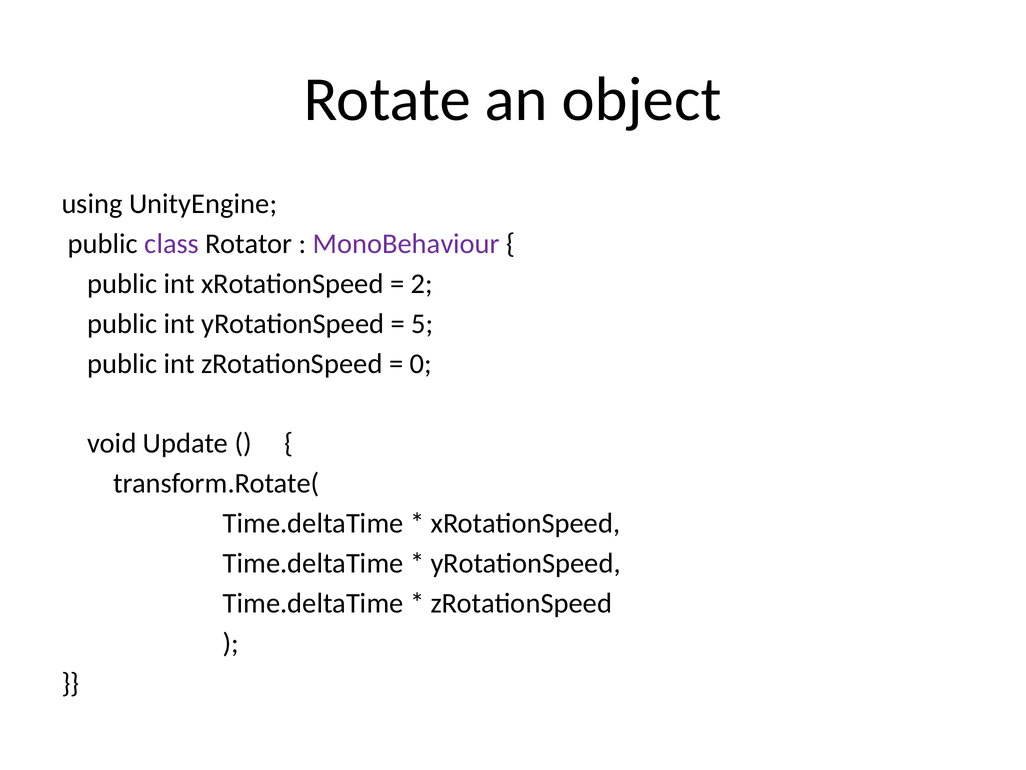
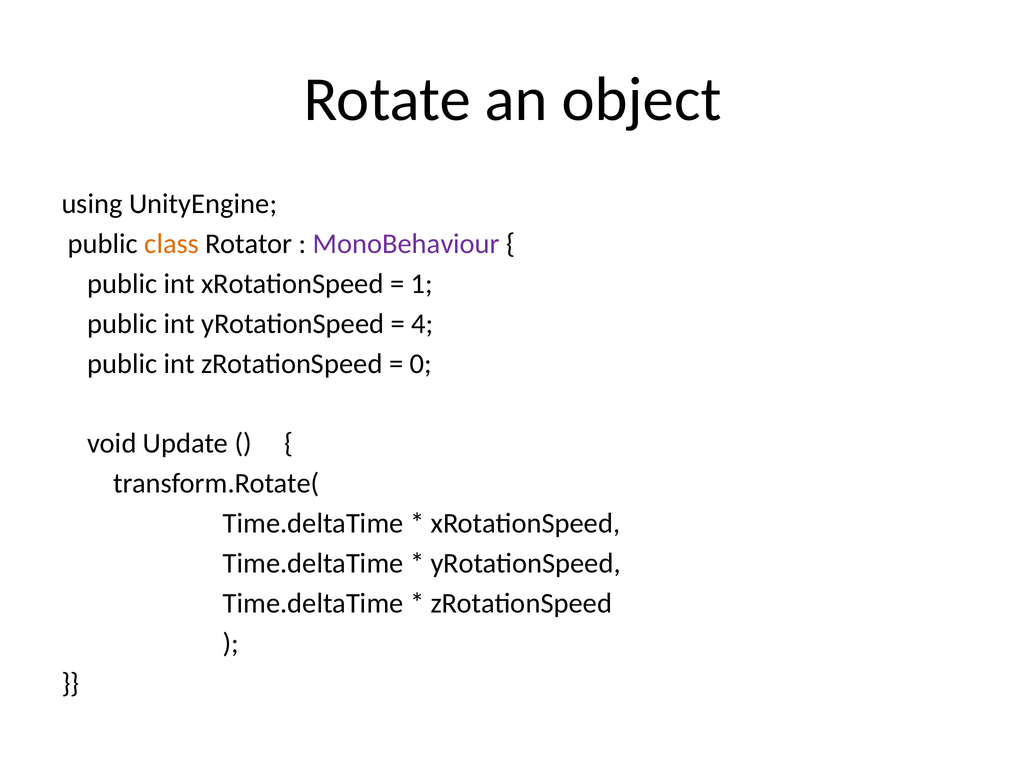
class colour: purple -> orange (172, 244)
2: 2 -> 1 (422, 284)
5: 5 -> 4 (422, 324)
